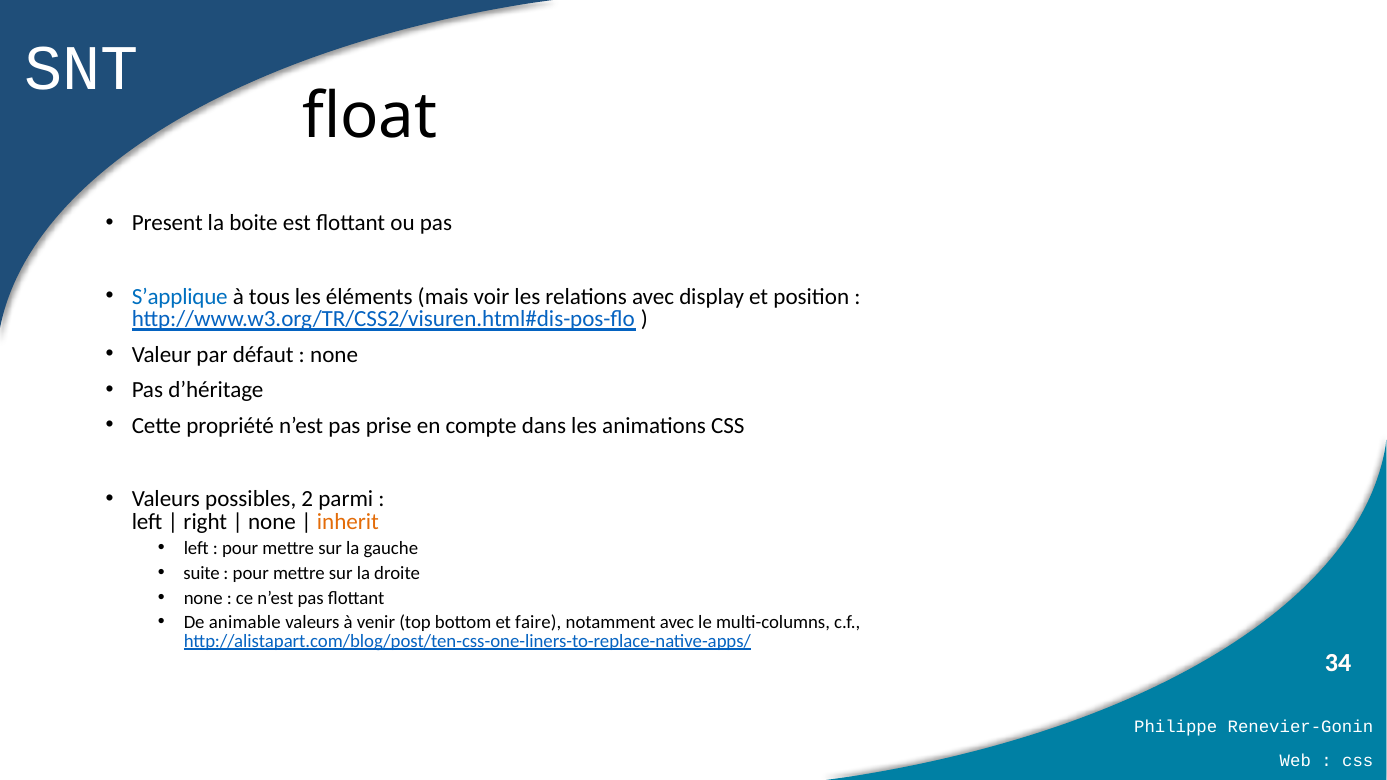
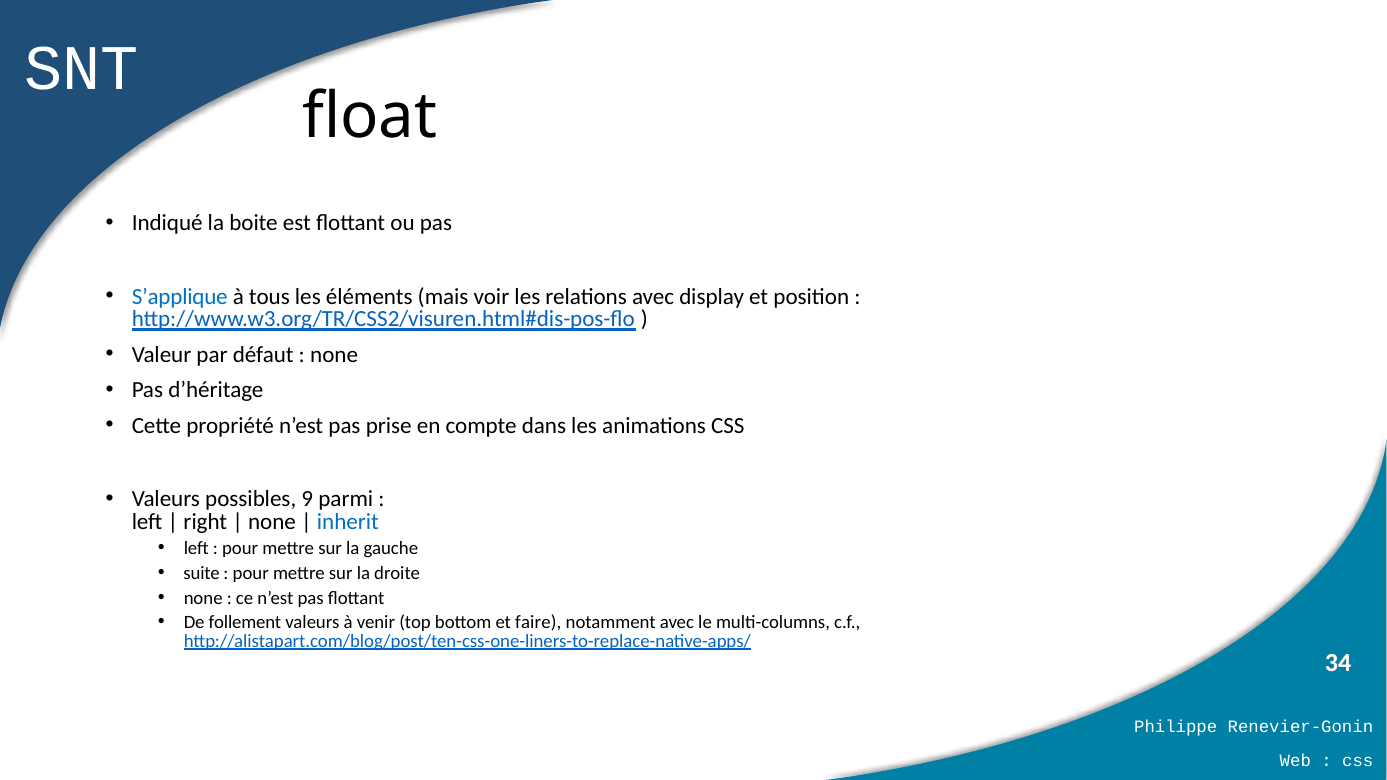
Present: Present -> Indiqué (167, 223)
2: 2 -> 9 (307, 499)
inherit colour: orange -> blue (348, 522)
animable: animable -> follement (245, 623)
